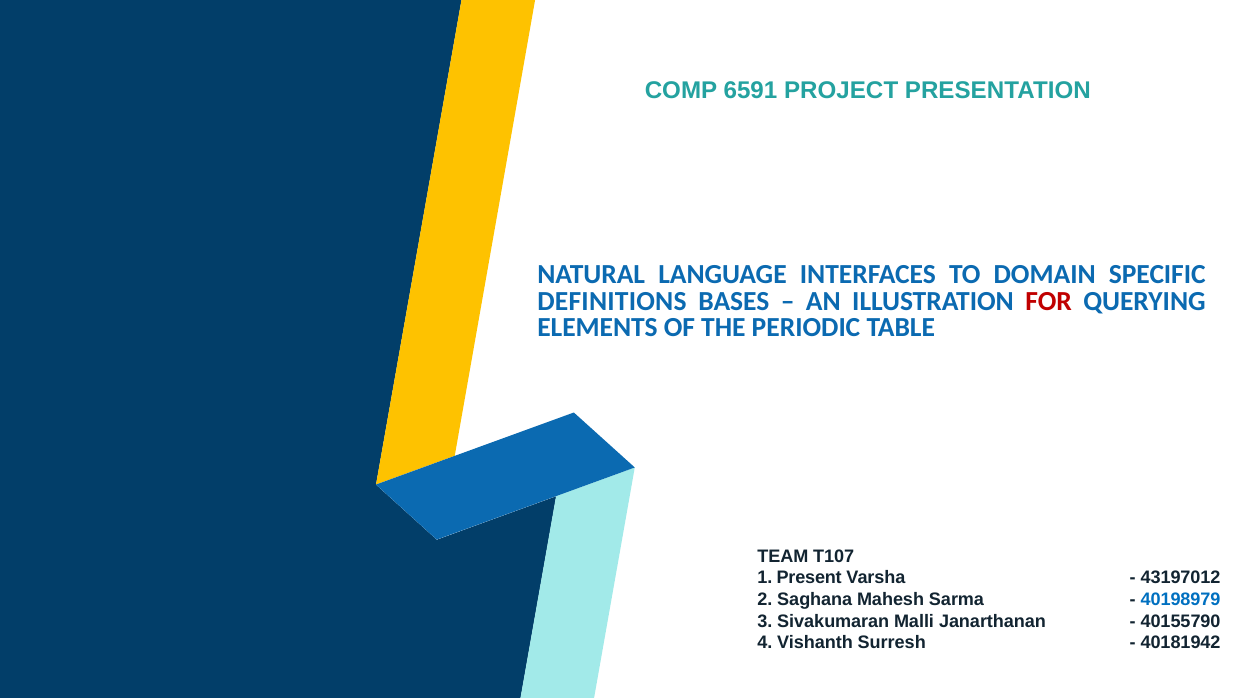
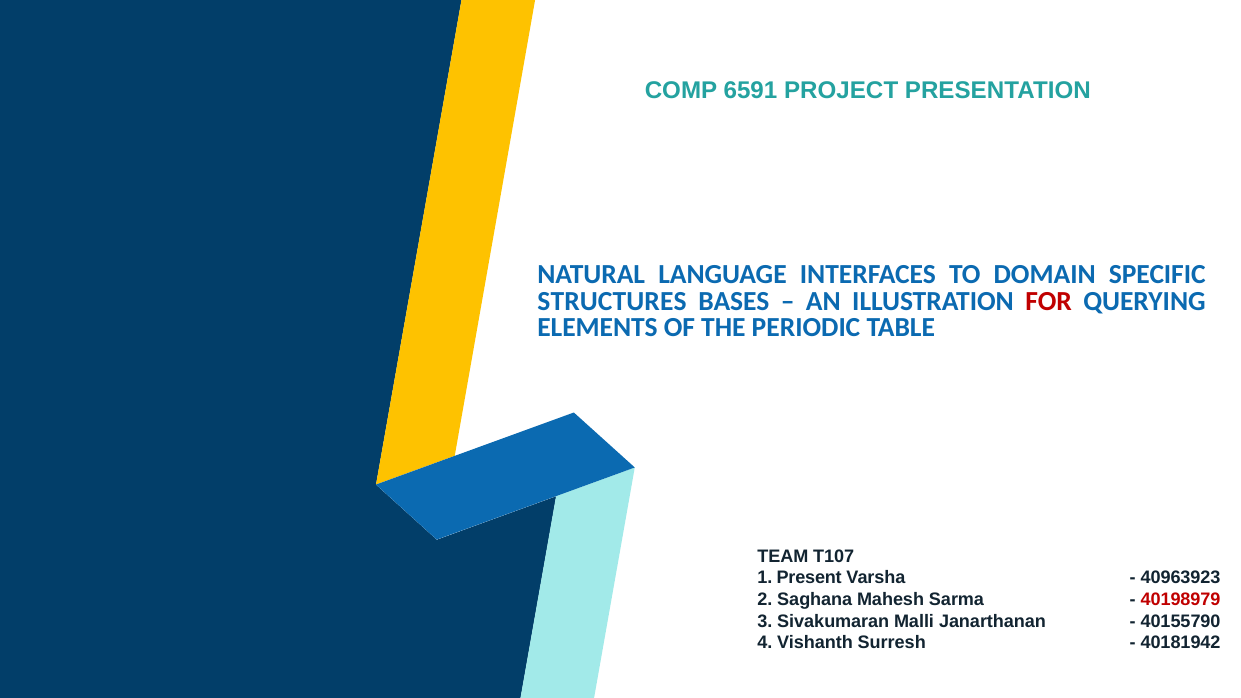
DEFINITIONS: DEFINITIONS -> STRUCTURES (612, 301)
43197012: 43197012 -> 40963923 (1181, 578)
40198979 colour: blue -> red (1181, 600)
